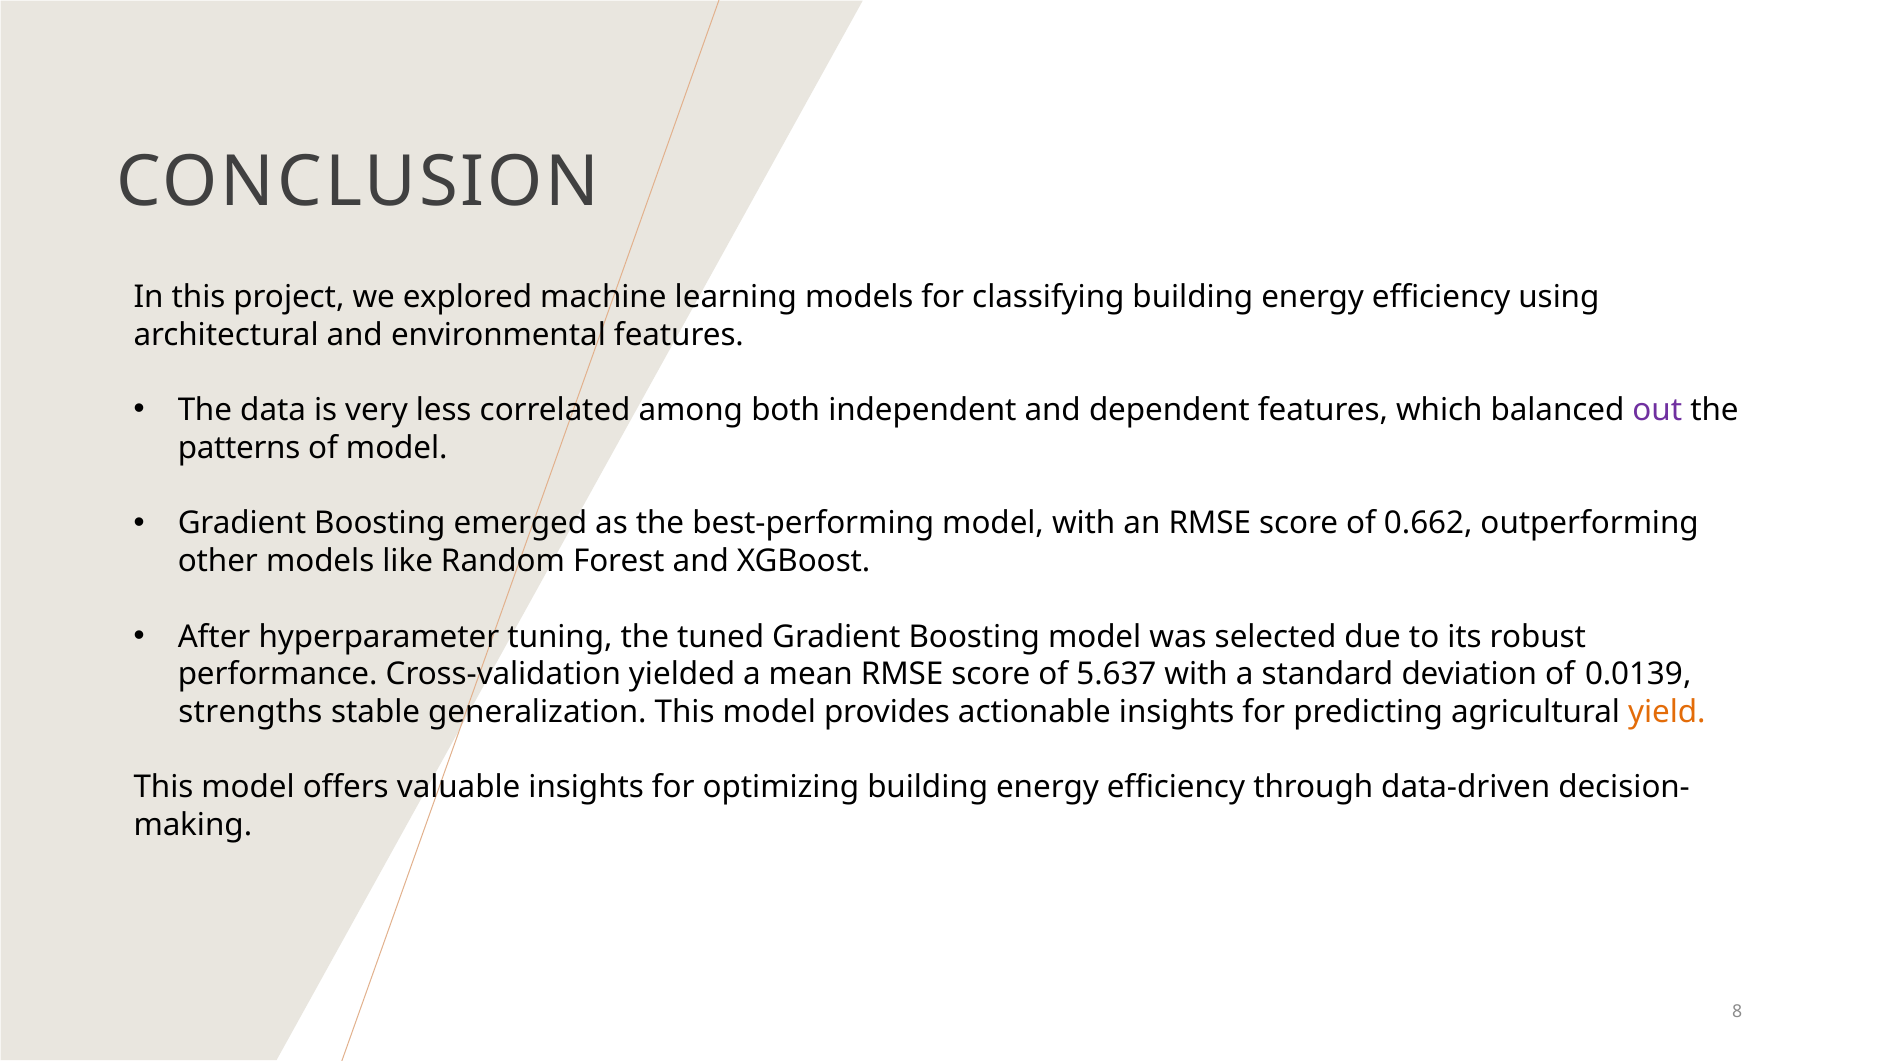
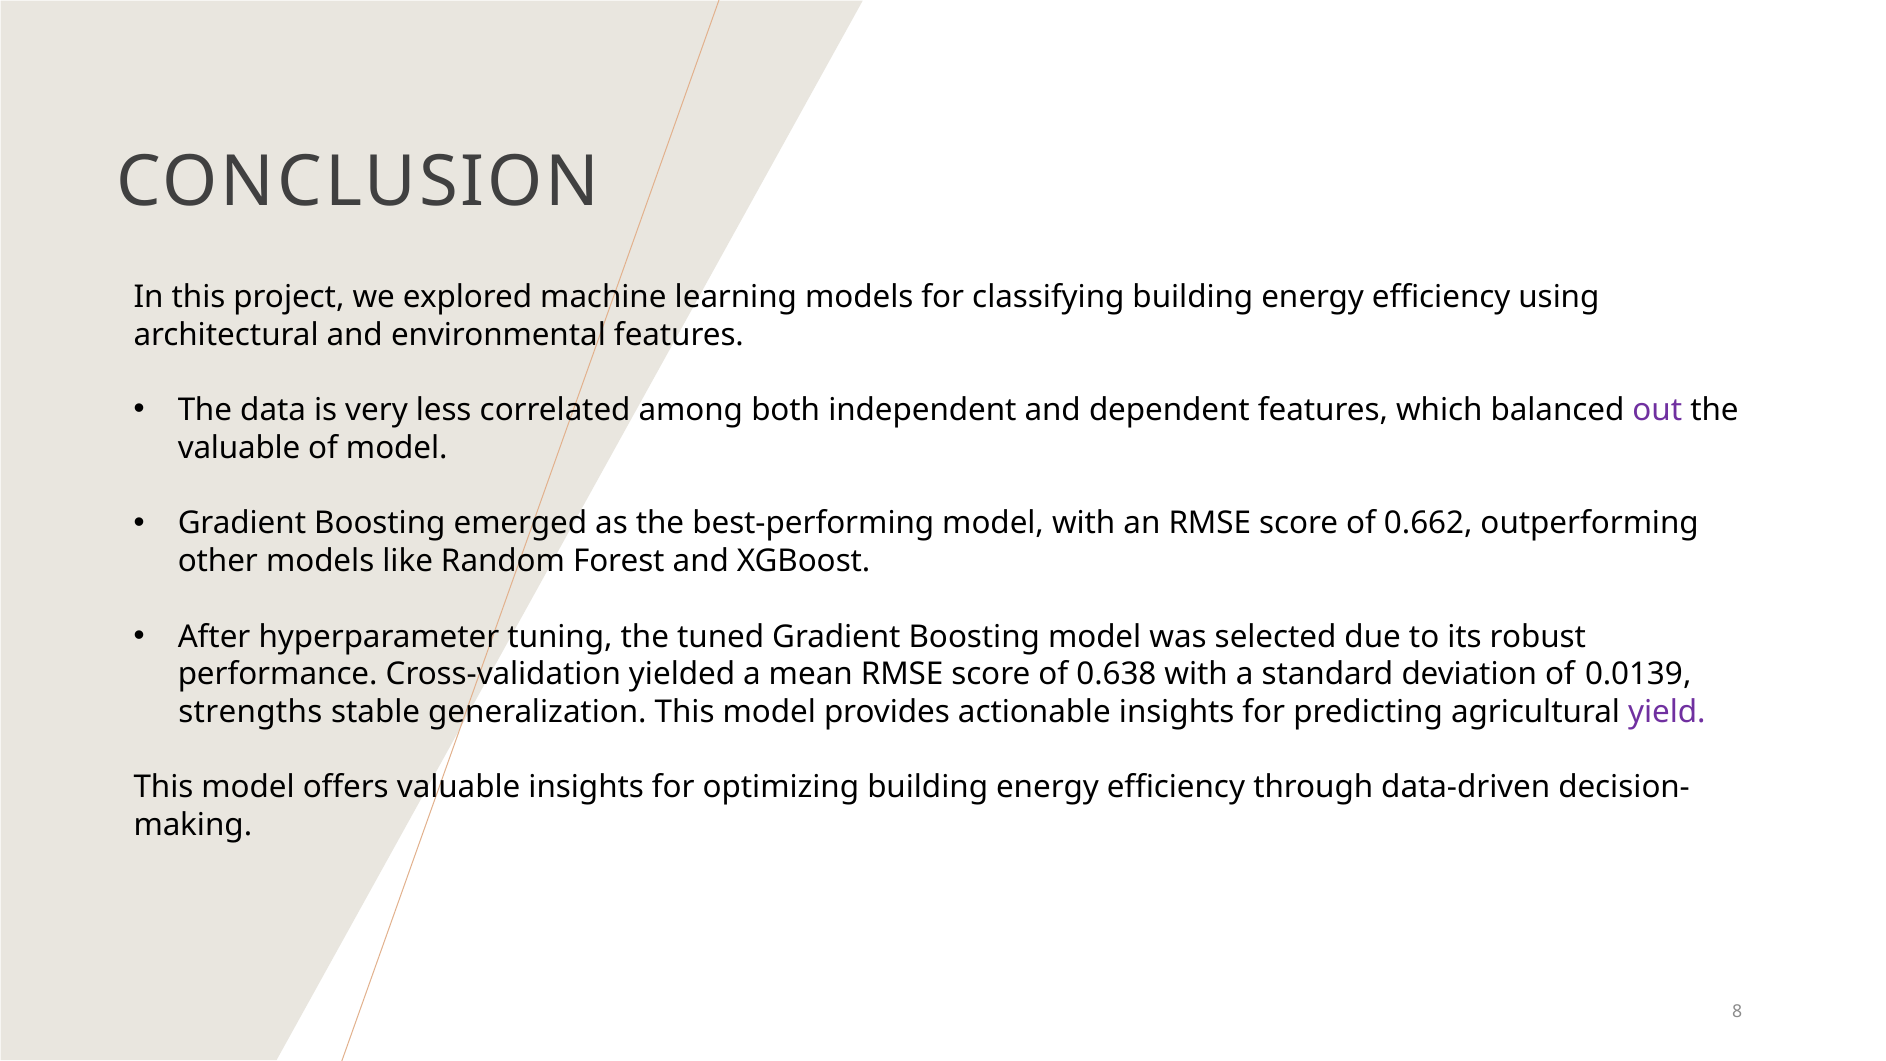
patterns: patterns -> valuable (239, 448)
5.637: 5.637 -> 0.638 (1116, 674)
yield colour: orange -> purple (1667, 712)
